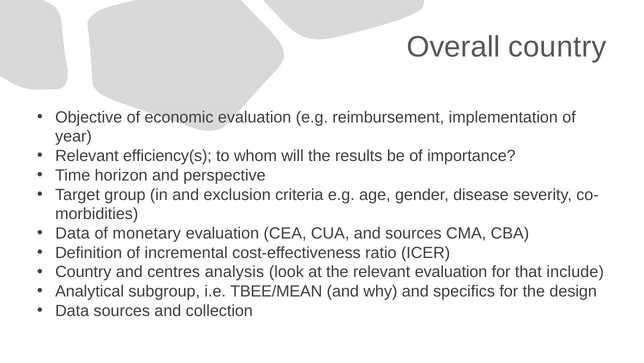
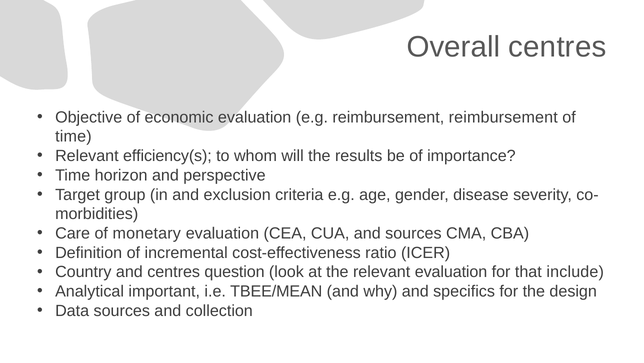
Overall country: country -> centres (557, 47)
reimbursement implementation: implementation -> reimbursement (503, 117)
year: year -> time (73, 136)
Data: Data -> Care (73, 233)
analysis: analysis -> question (235, 272)
subgroup: subgroup -> important (164, 291)
